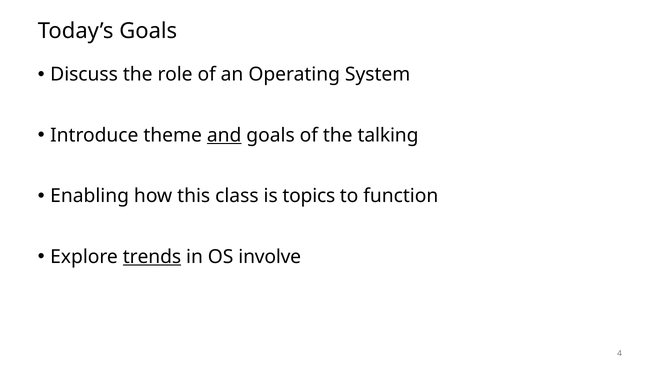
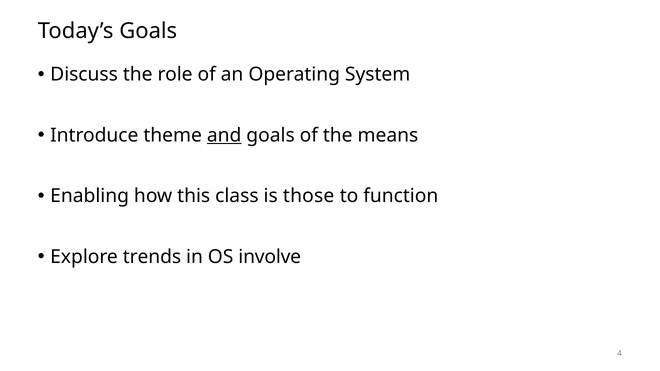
talking: talking -> means (388, 135)
topics: topics -> those (309, 196)
trends underline: present -> none (152, 257)
